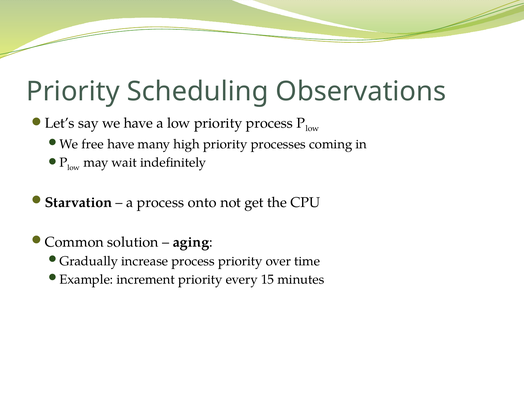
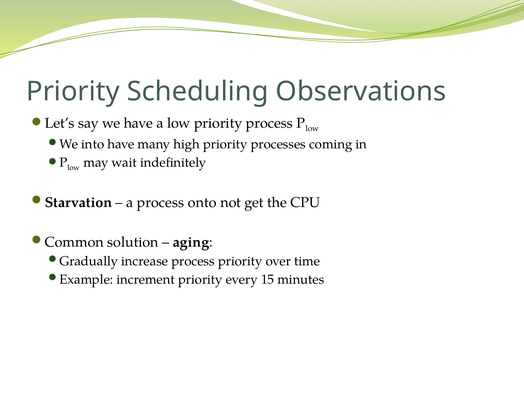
free: free -> into (93, 144)
